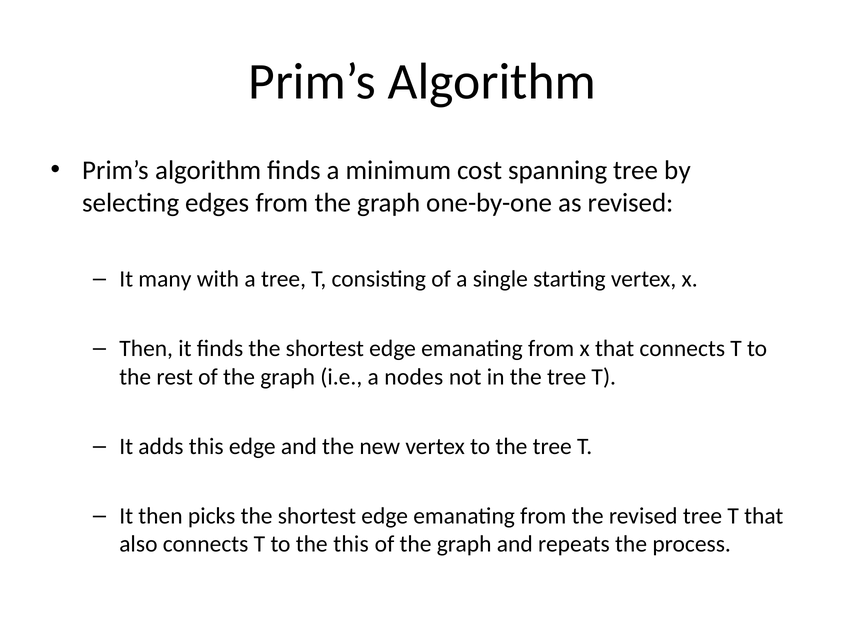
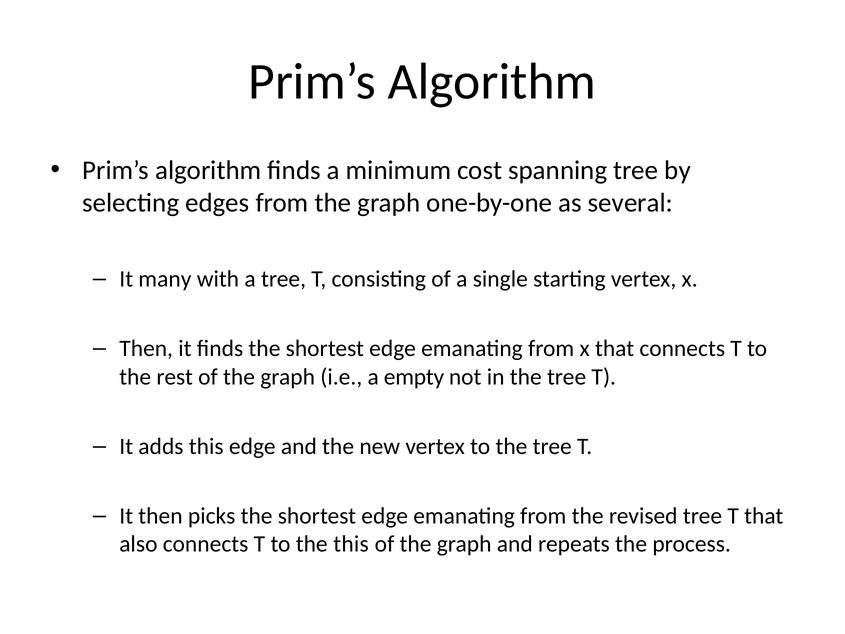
as revised: revised -> several (631, 203)
nodes: nodes -> empty (414, 377)
